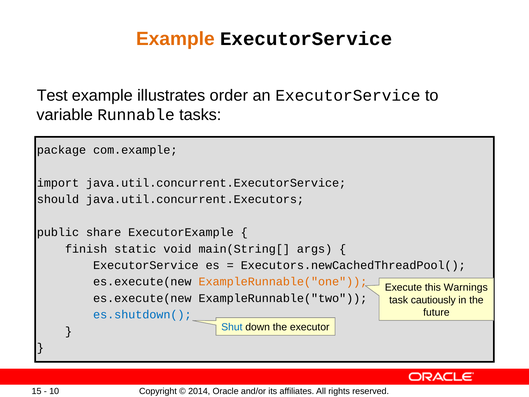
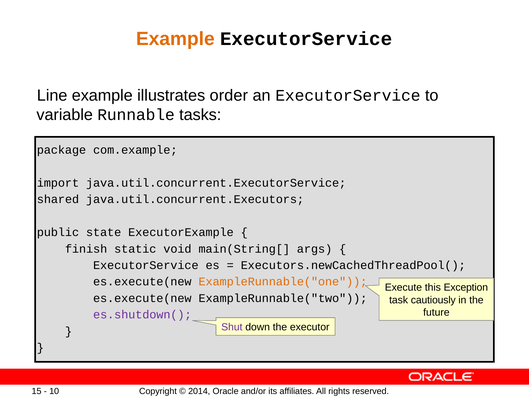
Test: Test -> Line (52, 95)
should: should -> shared (58, 199)
share: share -> state (104, 232)
Warnings: Warnings -> Exception (466, 287)
es.shutdown( colour: blue -> purple (142, 314)
Shut colour: blue -> purple (232, 327)
